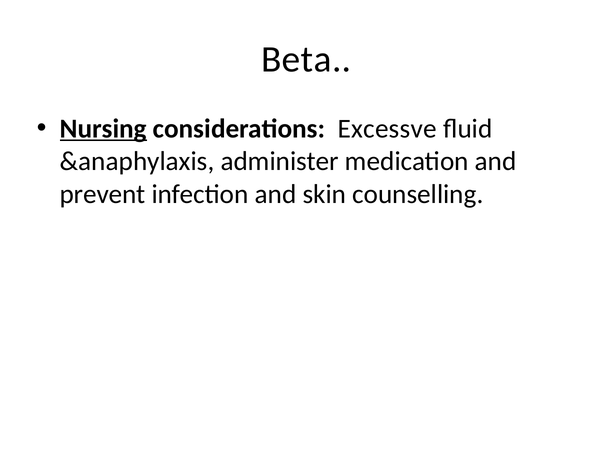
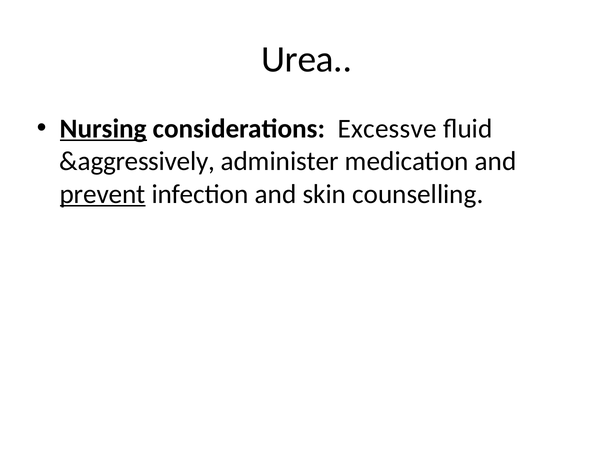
Beta: Beta -> Urea (307, 59)
&anaphylaxis: &anaphylaxis -> &aggressively (137, 161)
prevent underline: none -> present (103, 194)
